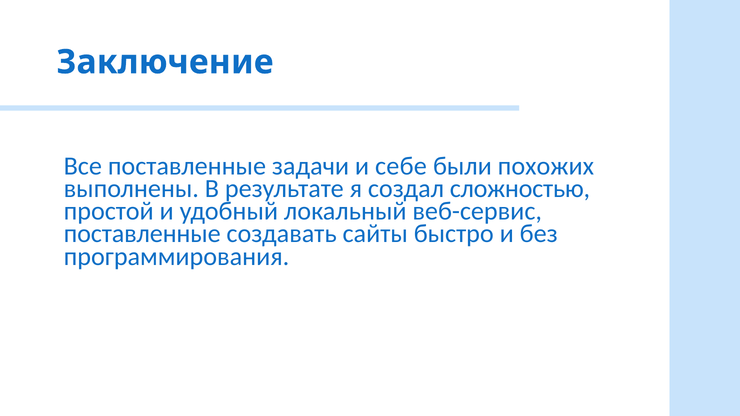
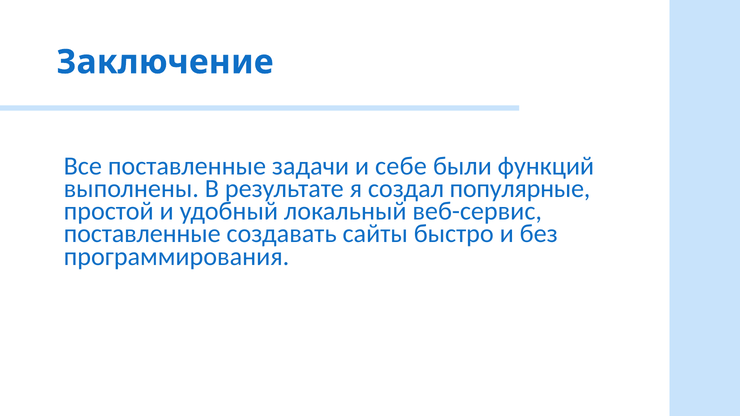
похожих: похожих -> функций (546, 166)
сложностью: сложностью -> популярные (520, 189)
